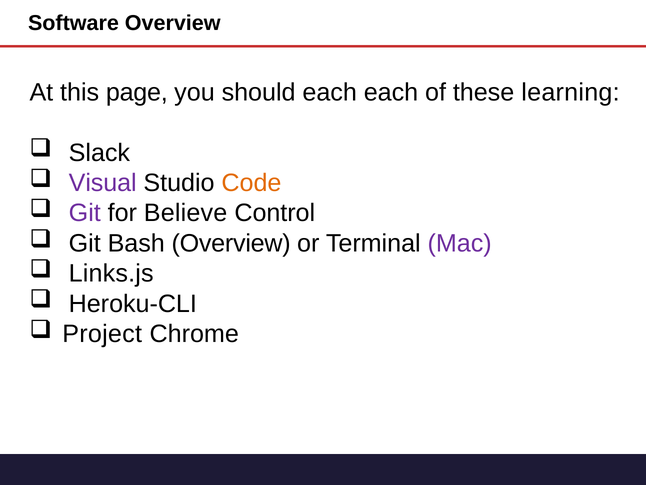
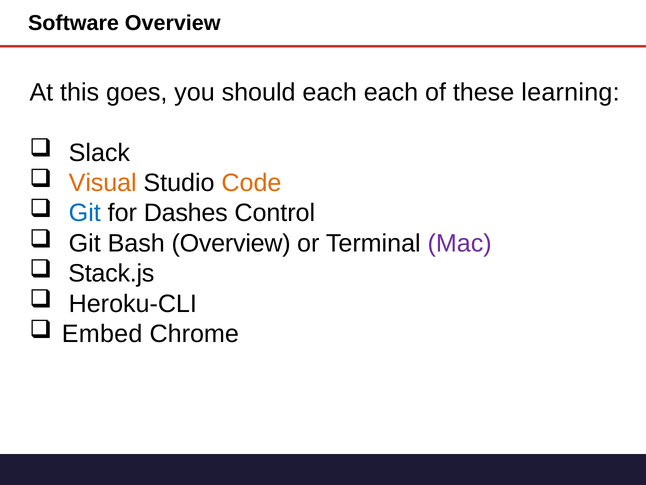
page: page -> goes (137, 92)
Visual colour: purple -> orange (103, 183)
Git colour: purple -> blue (85, 213)
Believe: Believe -> Dashes (186, 213)
Links.js: Links.js -> Stack.js (111, 273)
Project: Project -> Embed (102, 334)
